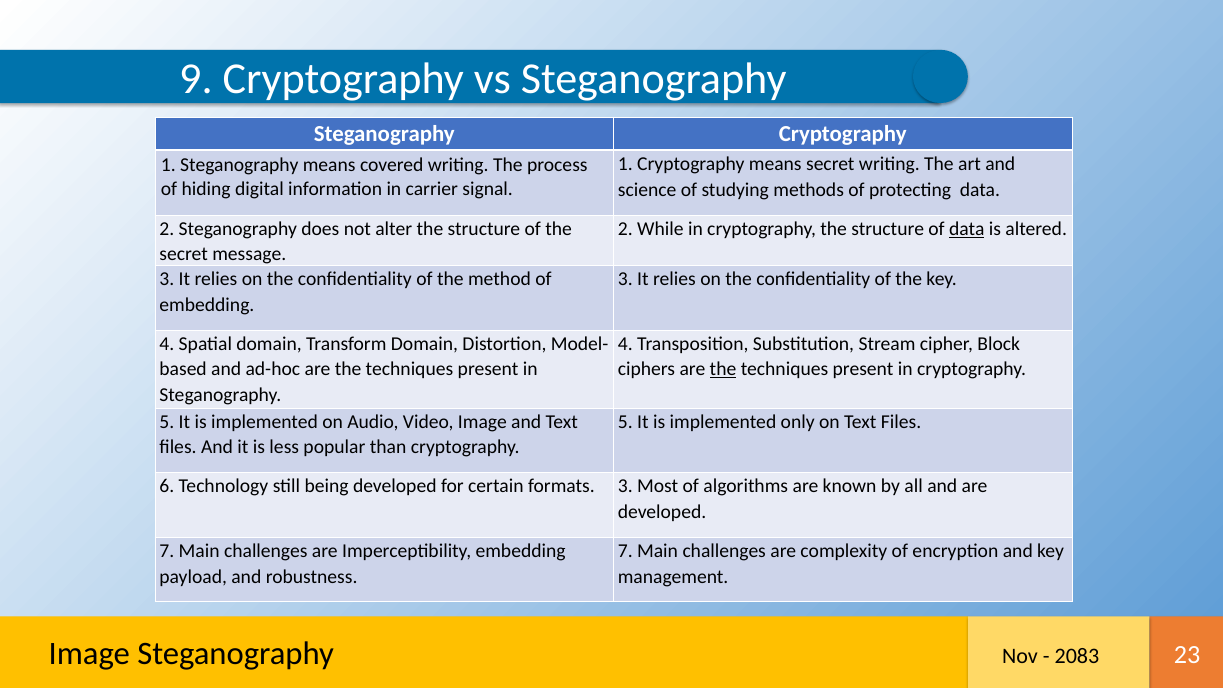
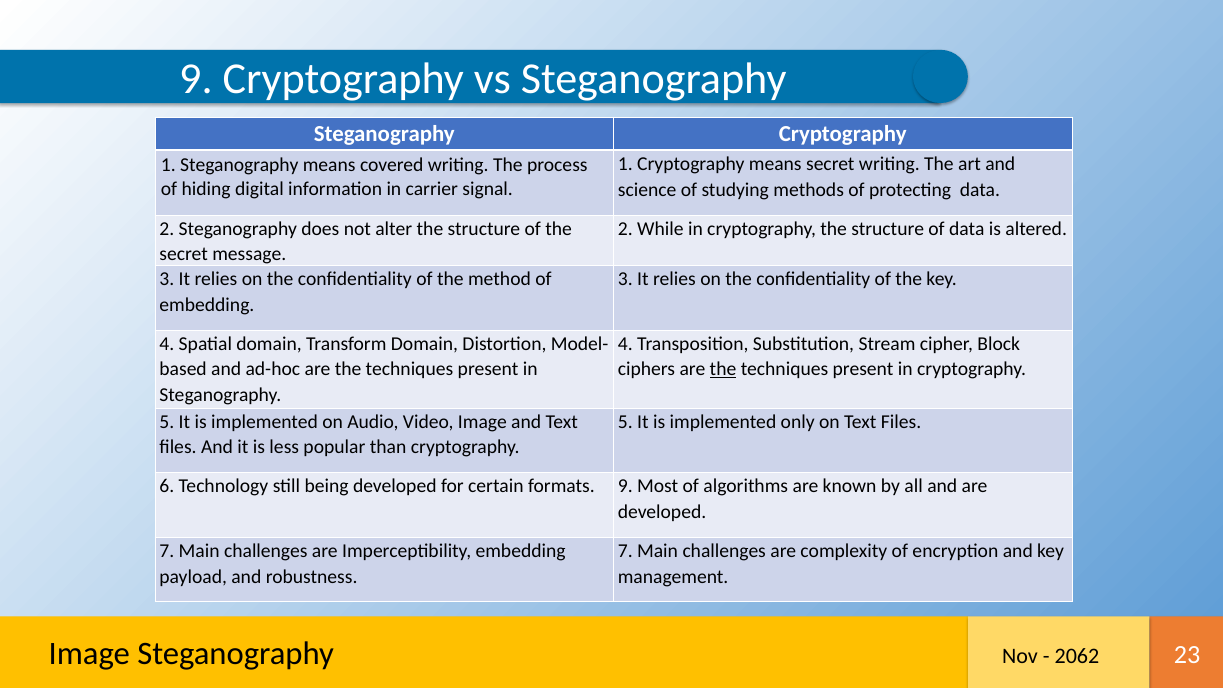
data underline: present -> none (967, 229)
formats 3: 3 -> 9 (625, 486)
2083: 2083 -> 2062 (1077, 656)
